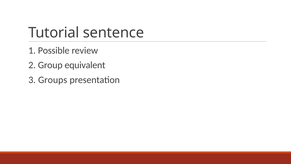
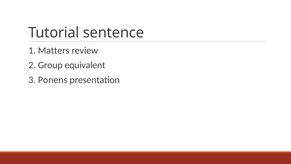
Possible: Possible -> Matters (54, 50)
Groups: Groups -> Ponens (53, 80)
